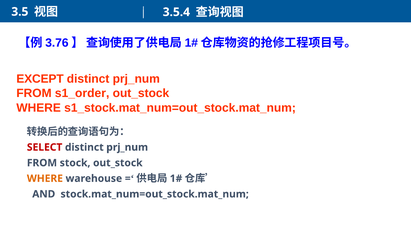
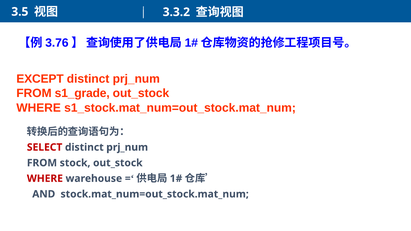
3.5.4: 3.5.4 -> 3.3.2 (176, 12)
s1_order: s1_order -> s1_grade (82, 93)
WHERE colour: orange -> red (45, 179)
